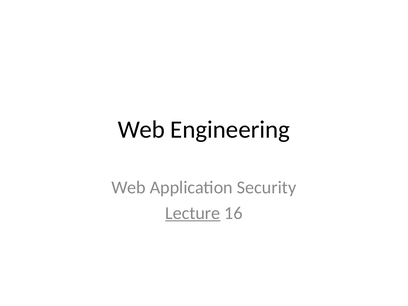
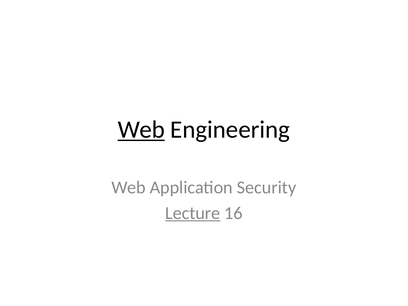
Web underline: none -> present (141, 130)
